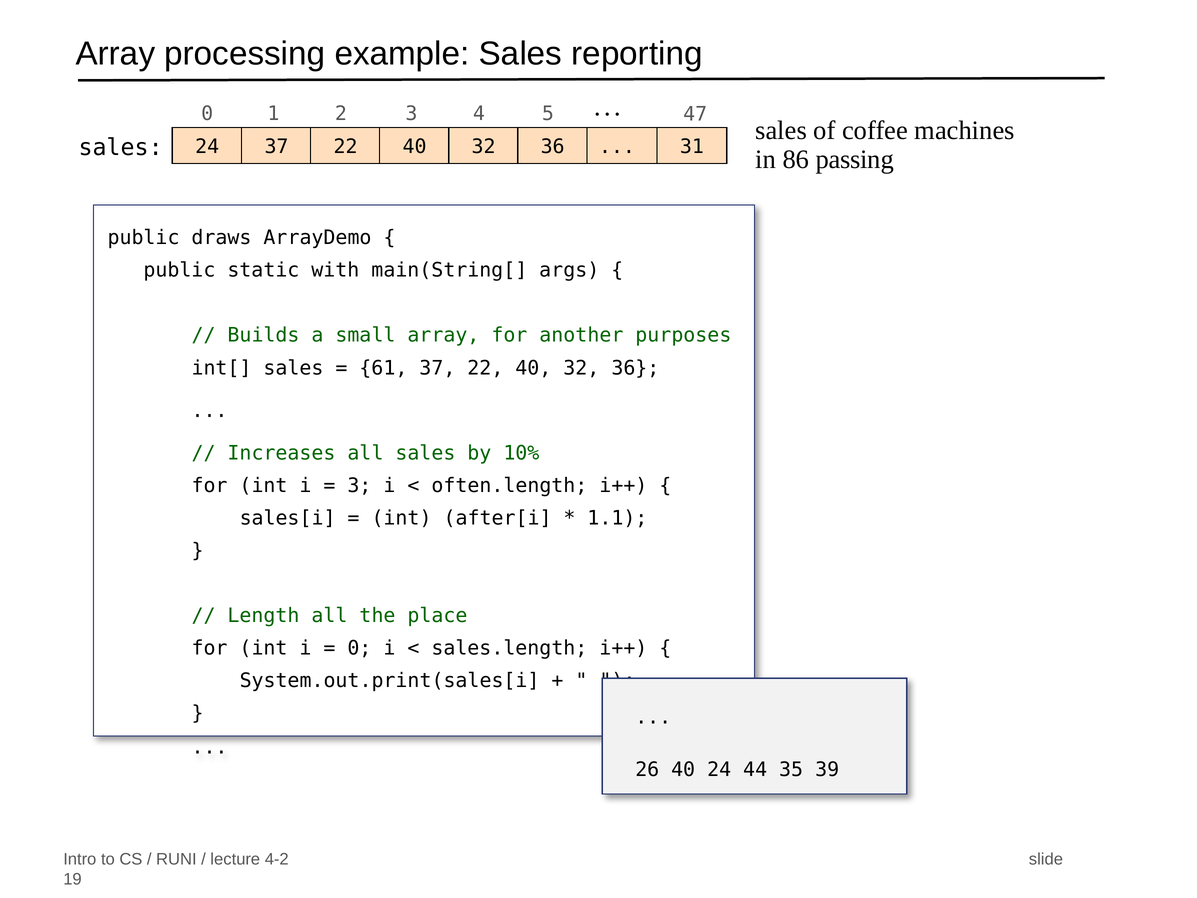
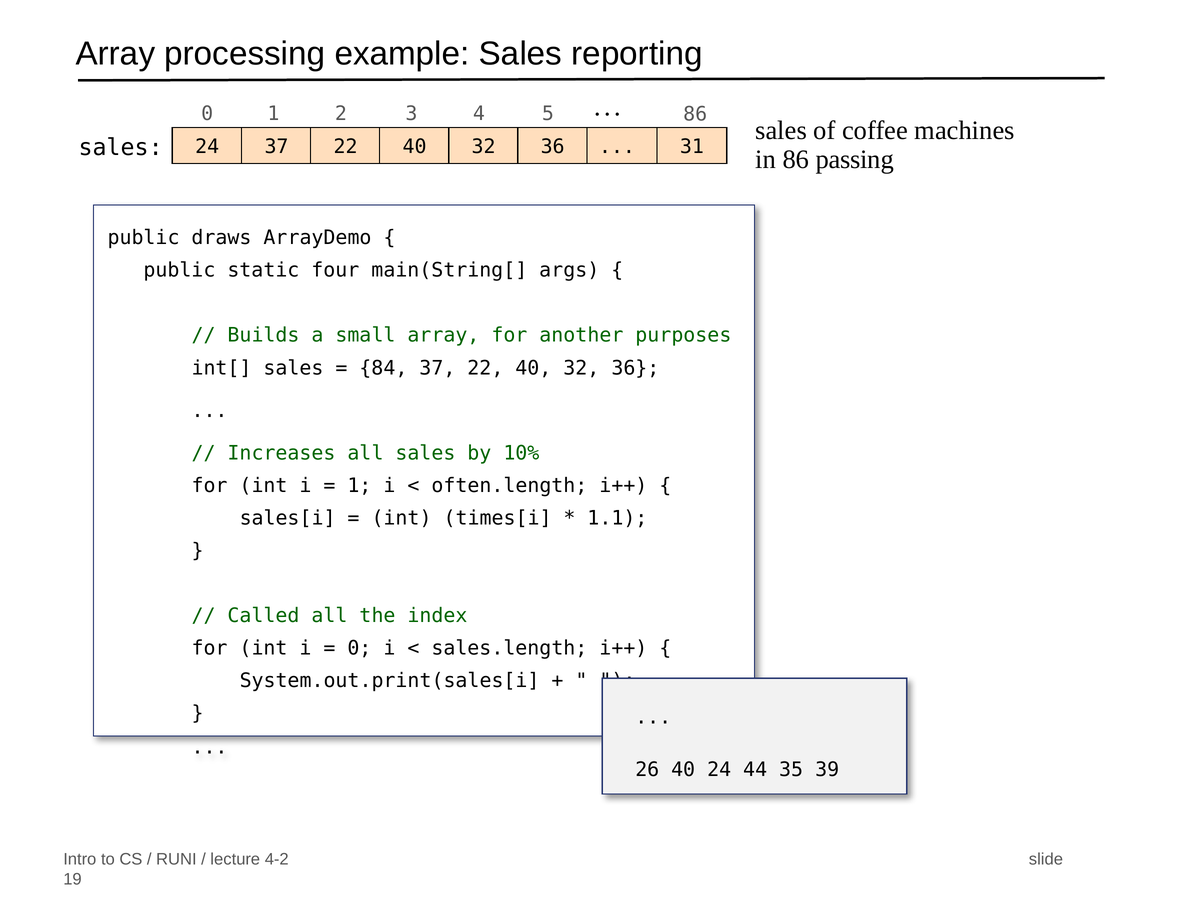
47: 47 -> 86 (695, 114)
with: with -> four (335, 270)
61: 61 -> 84 (383, 368)
3: 3 -> 1 (359, 485)
after[i: after[i -> times[i (498, 518)
Length: Length -> Called (263, 615)
place: place -> index (437, 615)
